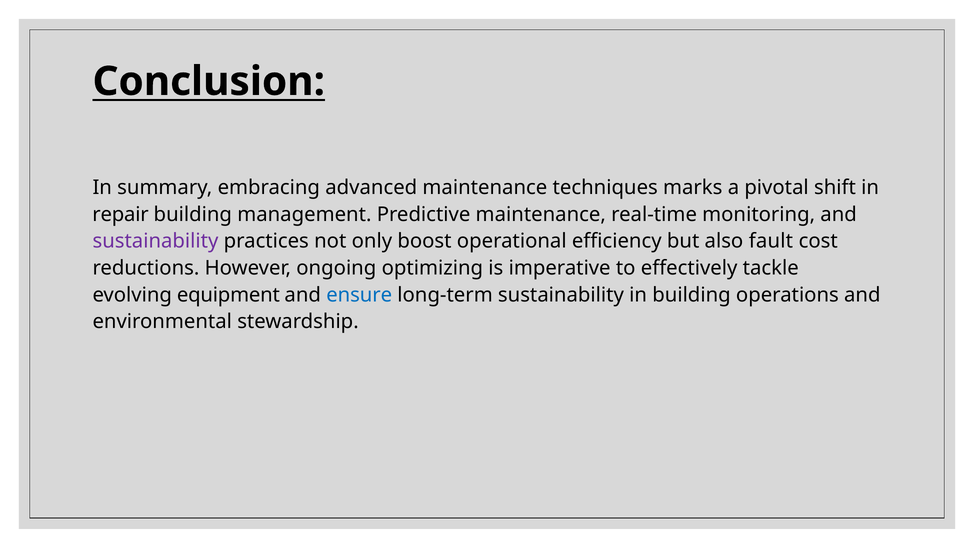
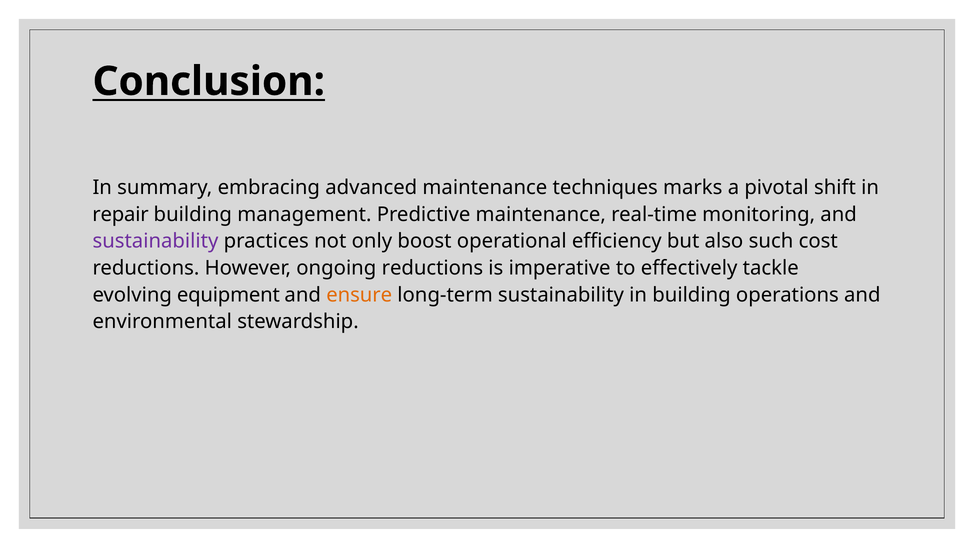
fault: fault -> such (771, 241)
ongoing optimizing: optimizing -> reductions (432, 268)
ensure colour: blue -> orange (359, 295)
